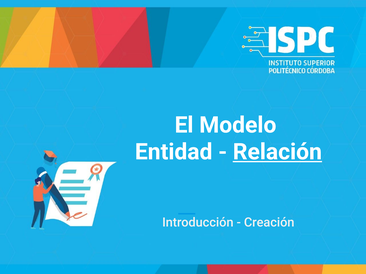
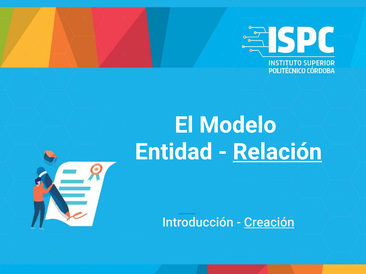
Creación underline: none -> present (269, 223)
